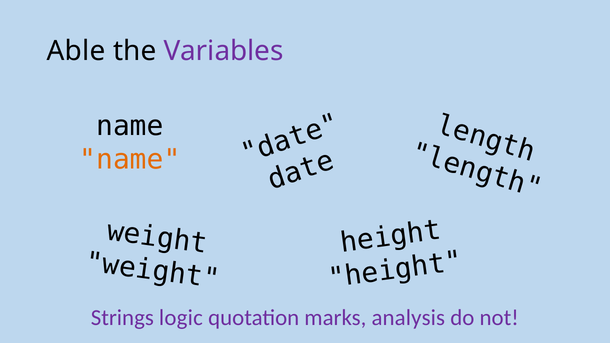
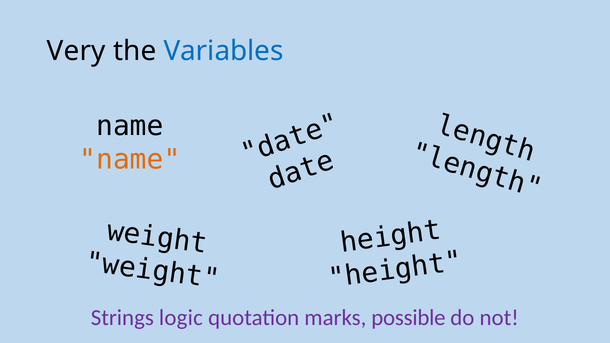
Able: Able -> Very (76, 51)
Variables colour: purple -> blue (224, 51)
analysis: analysis -> possible (408, 318)
